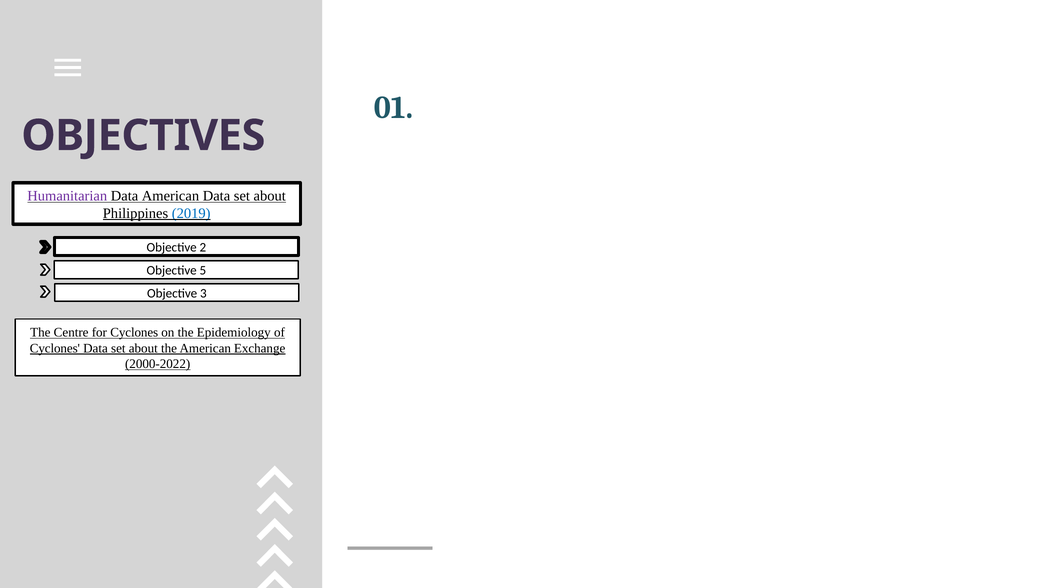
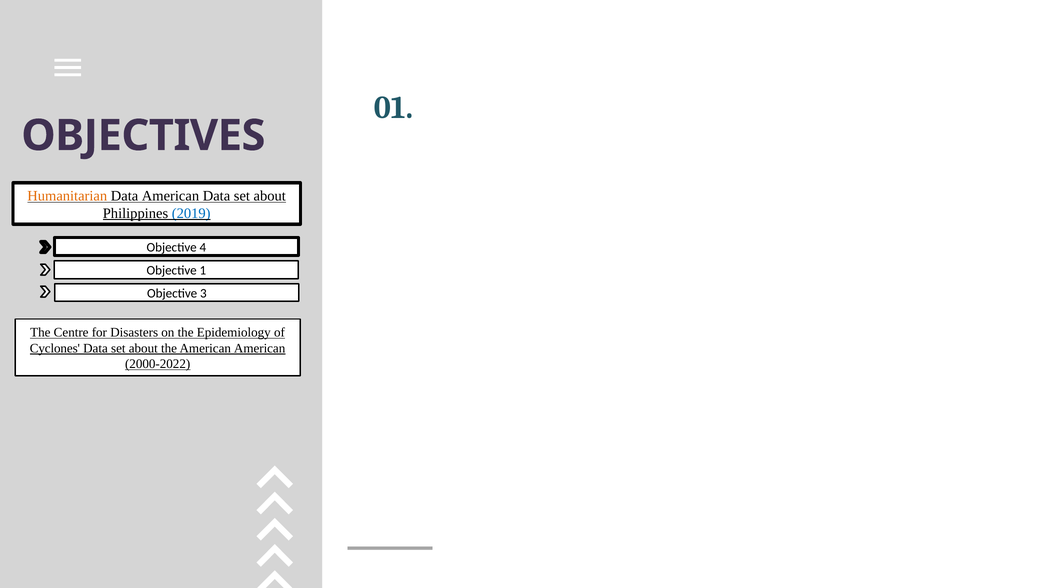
Humanitarian colour: purple -> orange (67, 196)
2: 2 -> 4 (203, 247)
5: 5 -> 1 (203, 270)
for Cyclones: Cyclones -> Disasters (134, 332)
American Exchange: Exchange -> American (260, 348)
